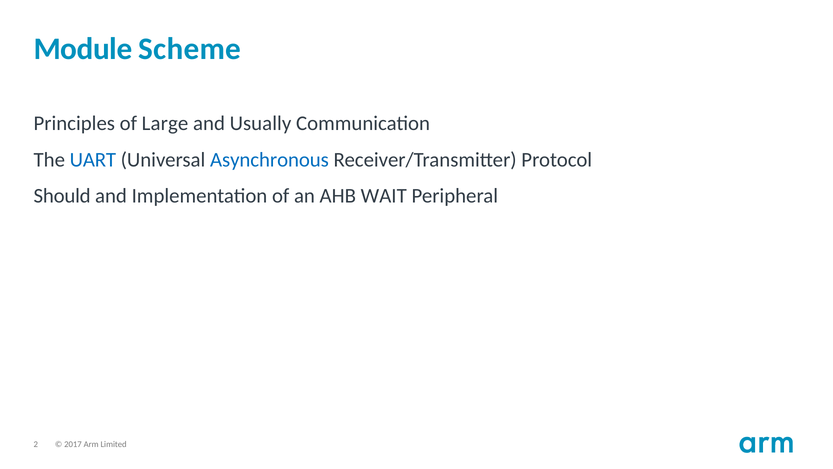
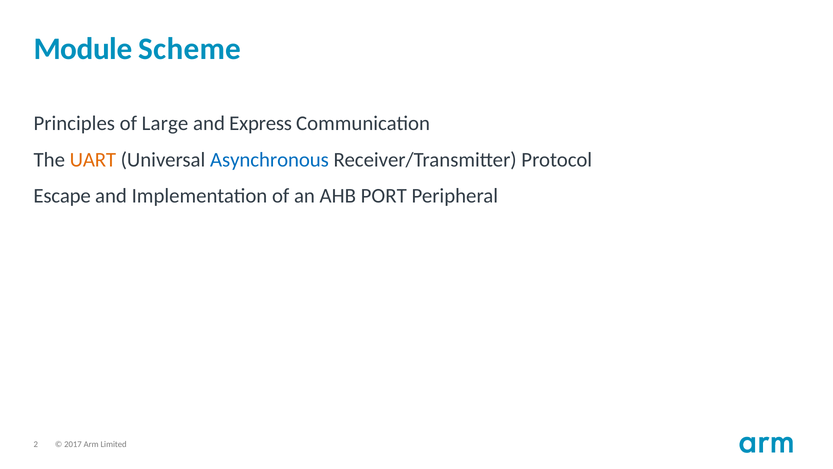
Usually: Usually -> Express (261, 123)
UART colour: blue -> orange (93, 160)
Should: Should -> Escape (62, 196)
WAIT: WAIT -> PORT (384, 196)
